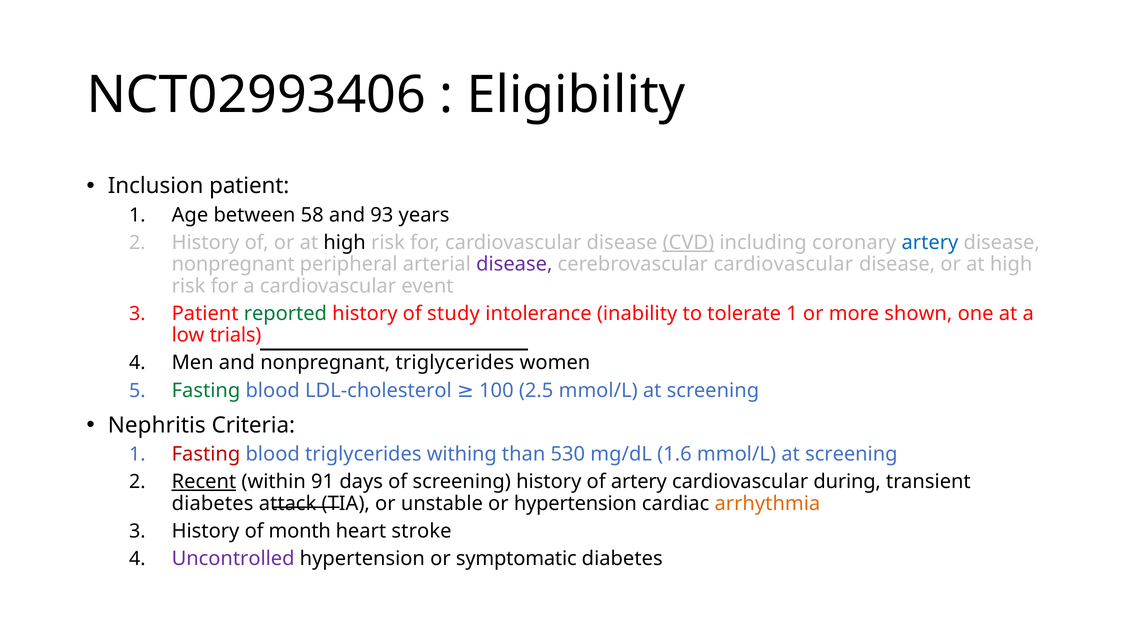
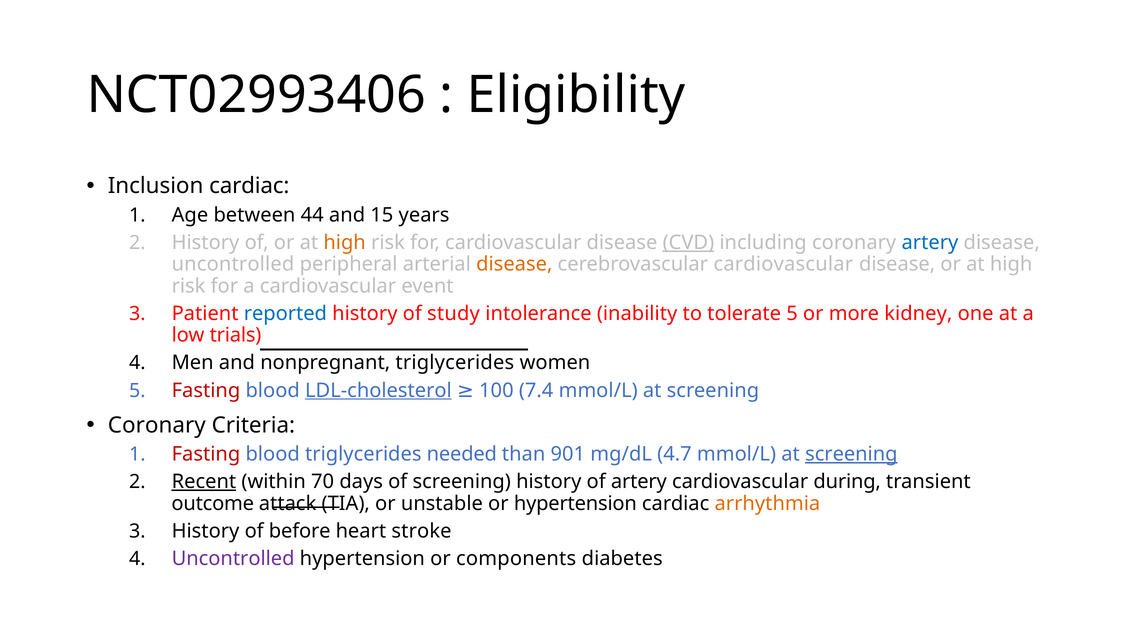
Inclusion patient: patient -> cardiac (249, 186)
58: 58 -> 44 (312, 215)
93: 93 -> 15 (382, 215)
high colour: black -> orange (345, 243)
nonpregnant: nonpregnant -> uncontrolled (233, 264)
disease colour: purple -> orange (514, 264)
reported colour: green -> blue (285, 314)
tolerate 1: 1 -> 5 (792, 314)
shown: shown -> kidney (918, 314)
Fasting colour: green -> red (206, 391)
LDL-cholesterol underline: none -> present (378, 391)
2.5: 2.5 -> 7.4 (536, 391)
Nephritis: Nephritis -> Coronary (157, 426)
withing: withing -> needed (462, 454)
530: 530 -> 901 (568, 454)
1.6: 1.6 -> 4.7 (674, 454)
screening underline: none -> present (851, 454)
91: 91 -> 70 (323, 482)
diabetes: diabetes -> outcome (213, 504)
month: month -> before (300, 531)
symptomatic: symptomatic -> components (516, 559)
